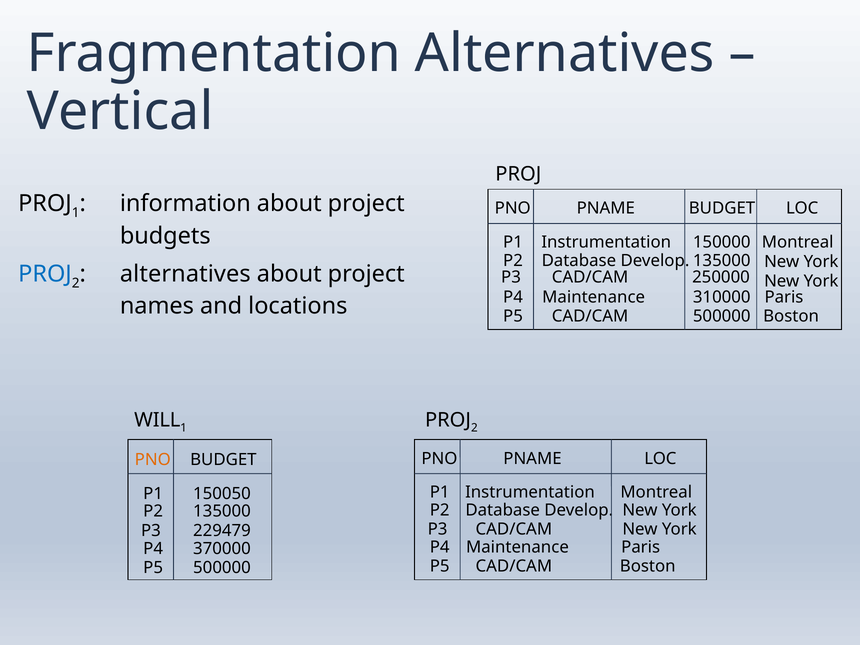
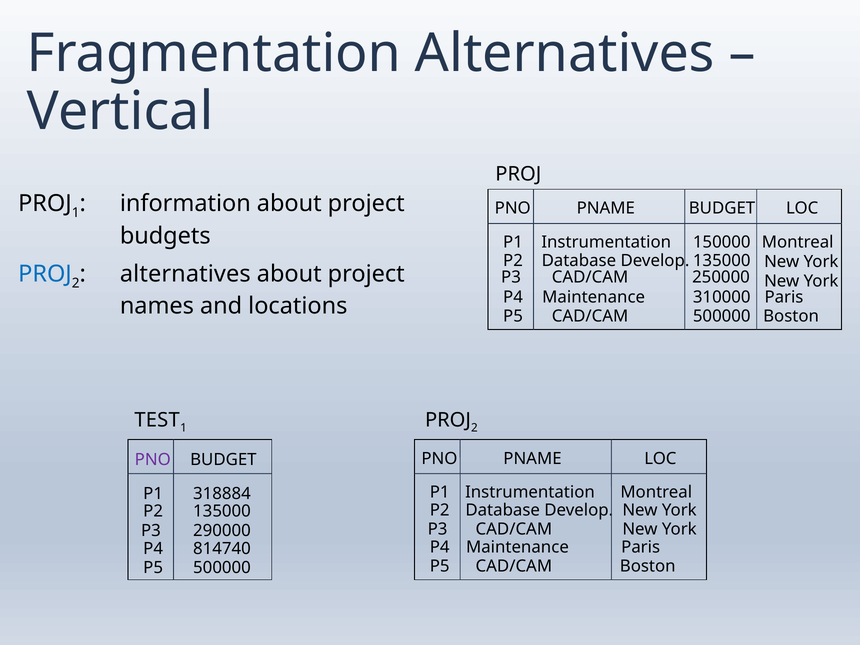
WILL: WILL -> TEST (157, 420)
PNO colour: orange -> purple (153, 460)
150050: 150050 -> 318884 (222, 494)
229479: 229479 -> 290000 (222, 531)
370000: 370000 -> 814740 (222, 548)
